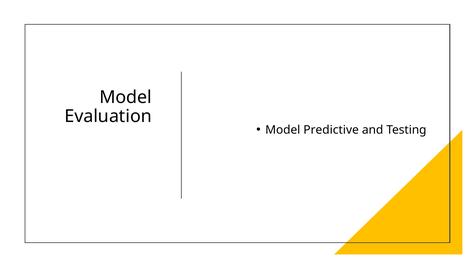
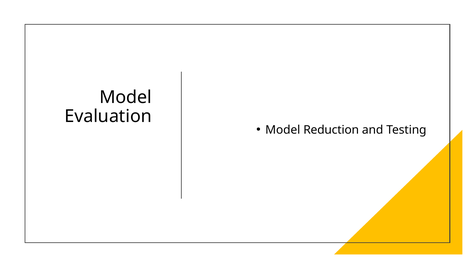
Predictive: Predictive -> Reduction (331, 130)
